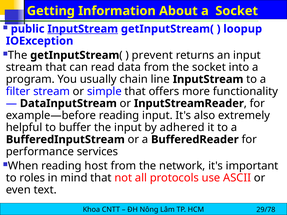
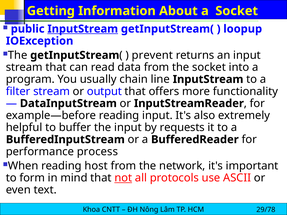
simple: simple -> output (104, 91)
adhered: adhered -> requests (182, 128)
services: services -> process (97, 152)
roles: roles -> form (32, 178)
not underline: none -> present (123, 178)
